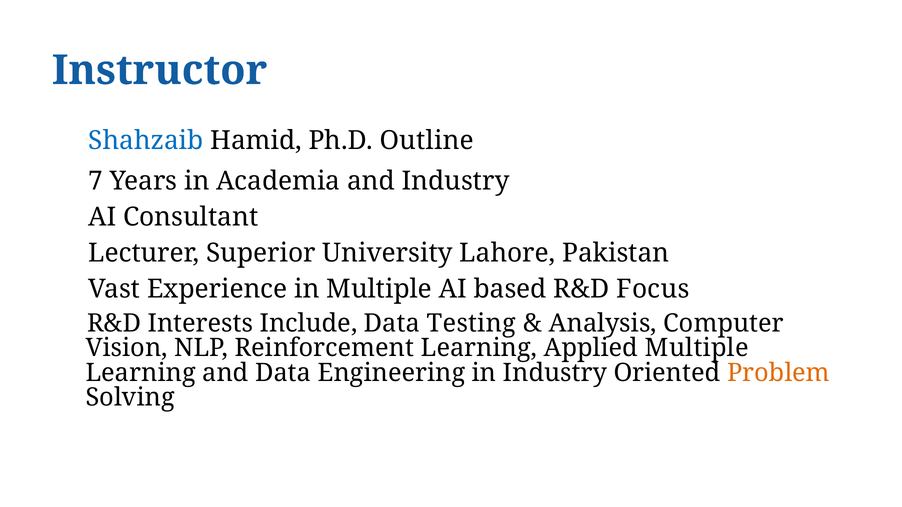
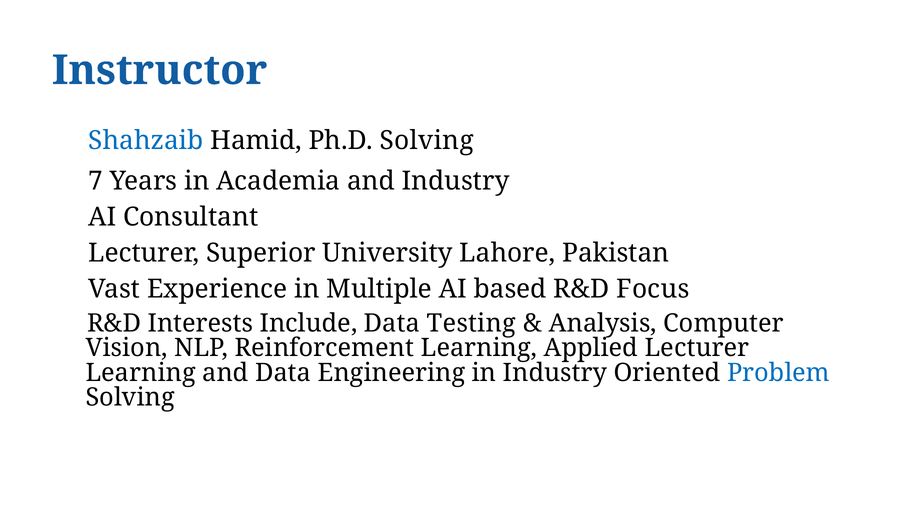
Ph.D Outline: Outline -> Solving (427, 141)
Applied Multiple: Multiple -> Lecturer (697, 348)
Problem colour: orange -> blue (778, 373)
